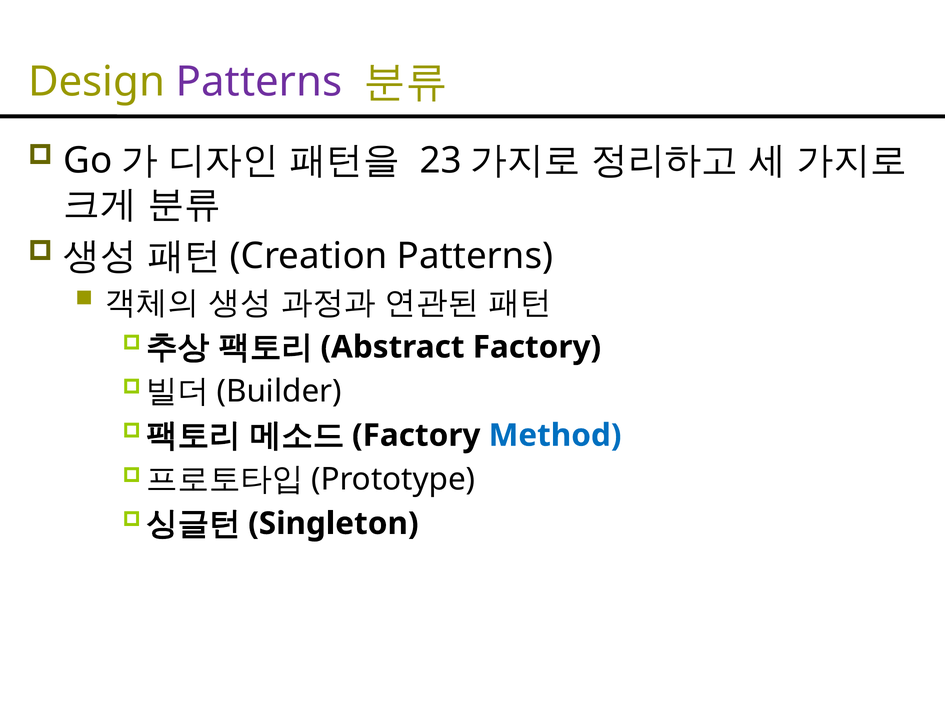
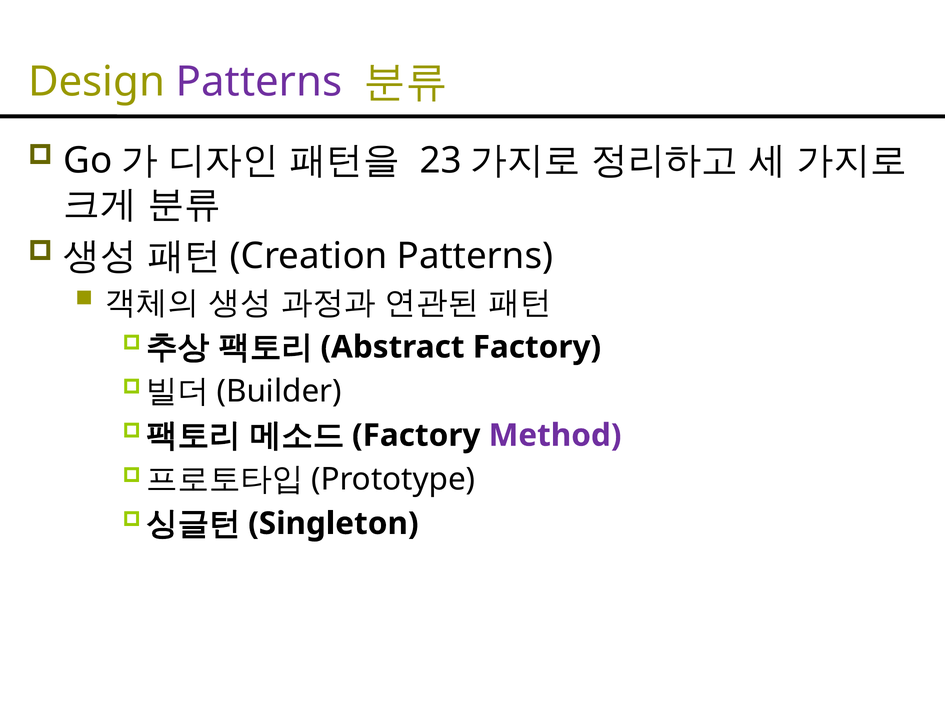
Method colour: blue -> purple (555, 435)
